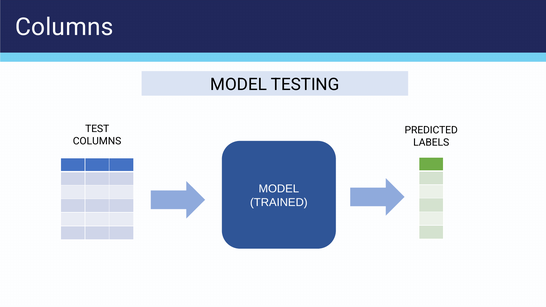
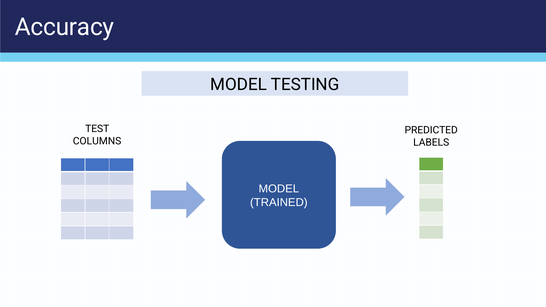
Columns: Columns -> Accuracy (65, 27)
